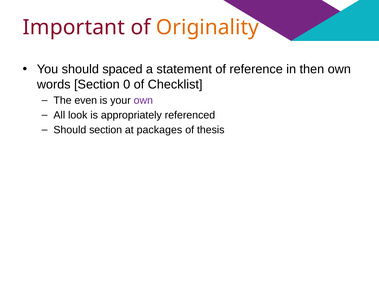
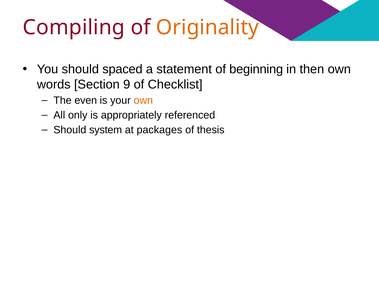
Important: Important -> Compiling (74, 27)
reference: reference -> beginning (256, 69)
0: 0 -> 9 (127, 84)
own colour: purple -> orange (143, 100)
look: look -> only (78, 115)
Should section: section -> system (106, 130)
